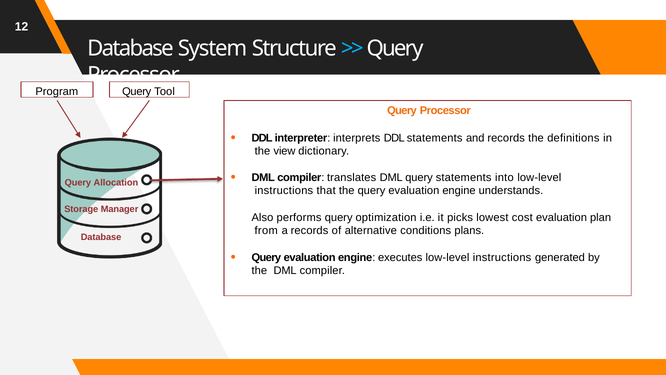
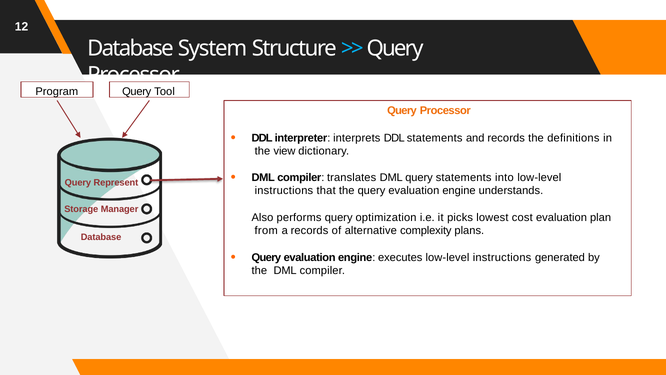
Allocation: Allocation -> Represent (116, 182)
conditions: conditions -> complexity (426, 231)
